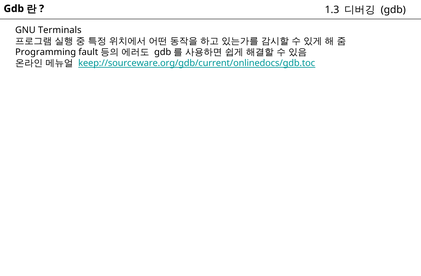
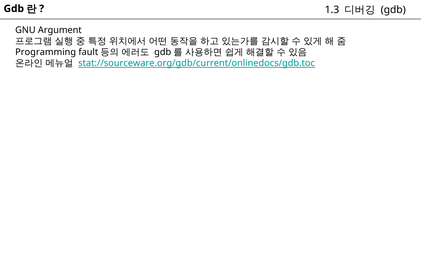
Terminals: Terminals -> Argument (60, 30)
keep://sourceware.org/gdb/current/onlinedocs/gdb.toc: keep://sourceware.org/gdb/current/onlinedocs/gdb.toc -> stat://sourceware.org/gdb/current/onlinedocs/gdb.toc (197, 63)
